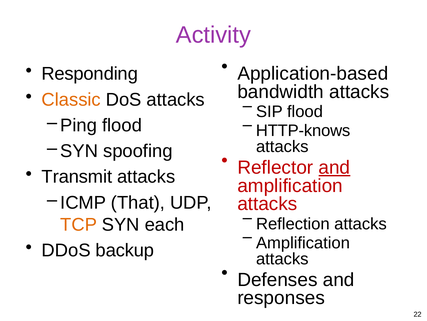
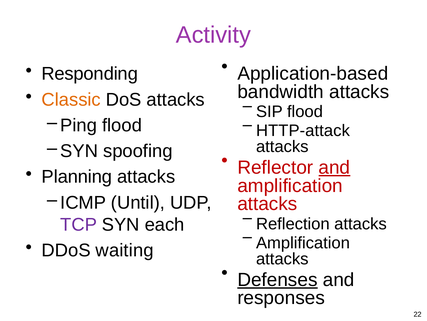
HTTP-knows: HTTP-knows -> HTTP-attack (303, 130)
Transmit: Transmit -> Planning (77, 176)
That: That -> Until (138, 202)
TCP colour: orange -> purple (79, 224)
backup: backup -> waiting (125, 250)
Defenses underline: none -> present (277, 279)
